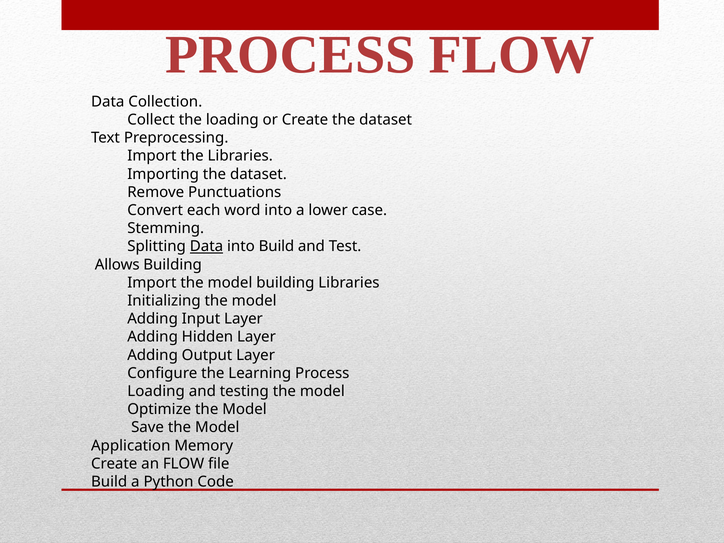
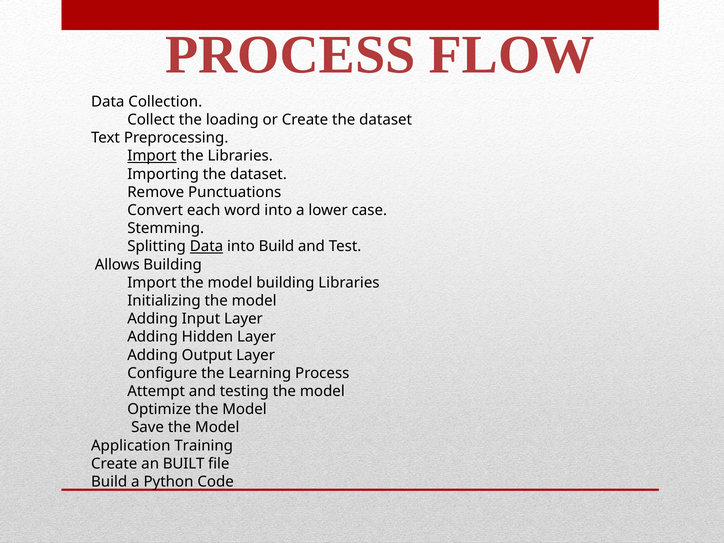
Import underline: none -> present (152, 156)
Loading: Loading -> Attempt (156, 391)
Memory: Memory -> Training (204, 446)
an FLOW: FLOW -> BUILT (184, 464)
